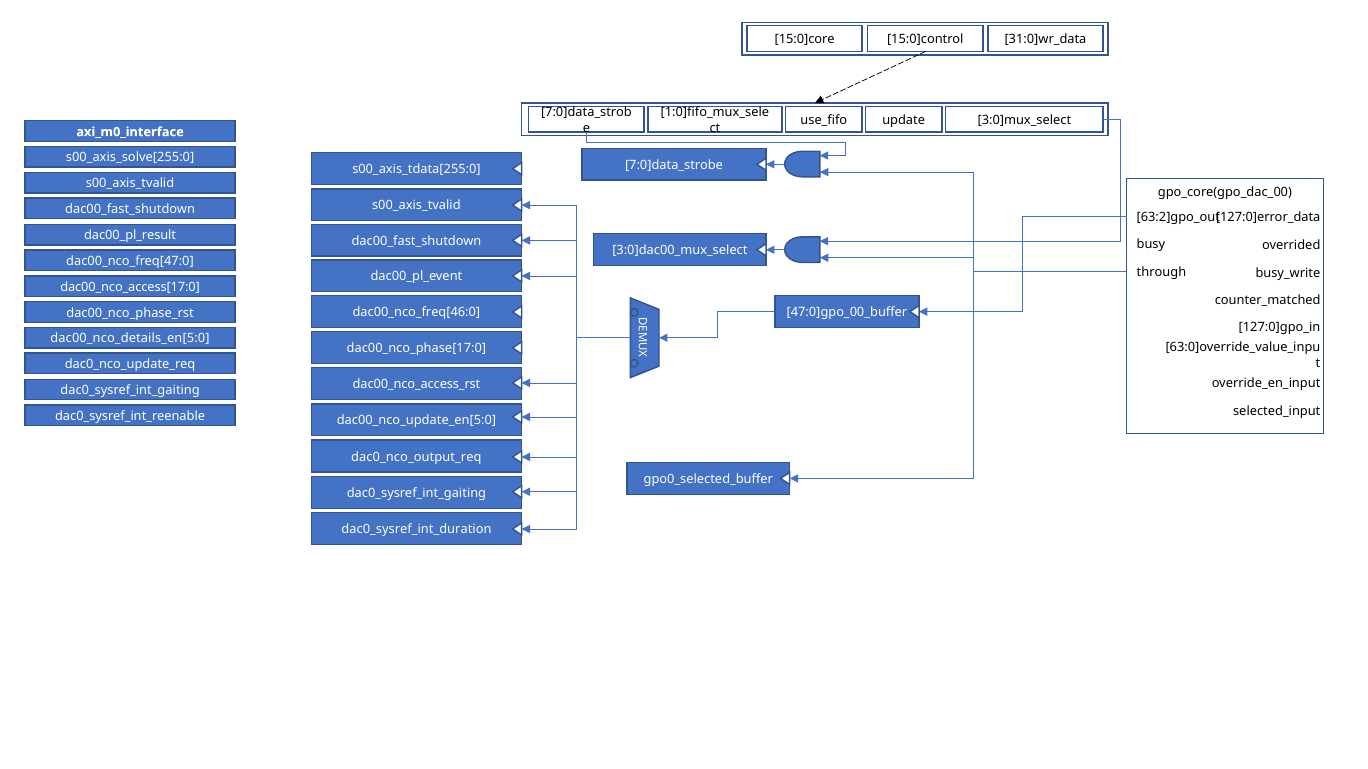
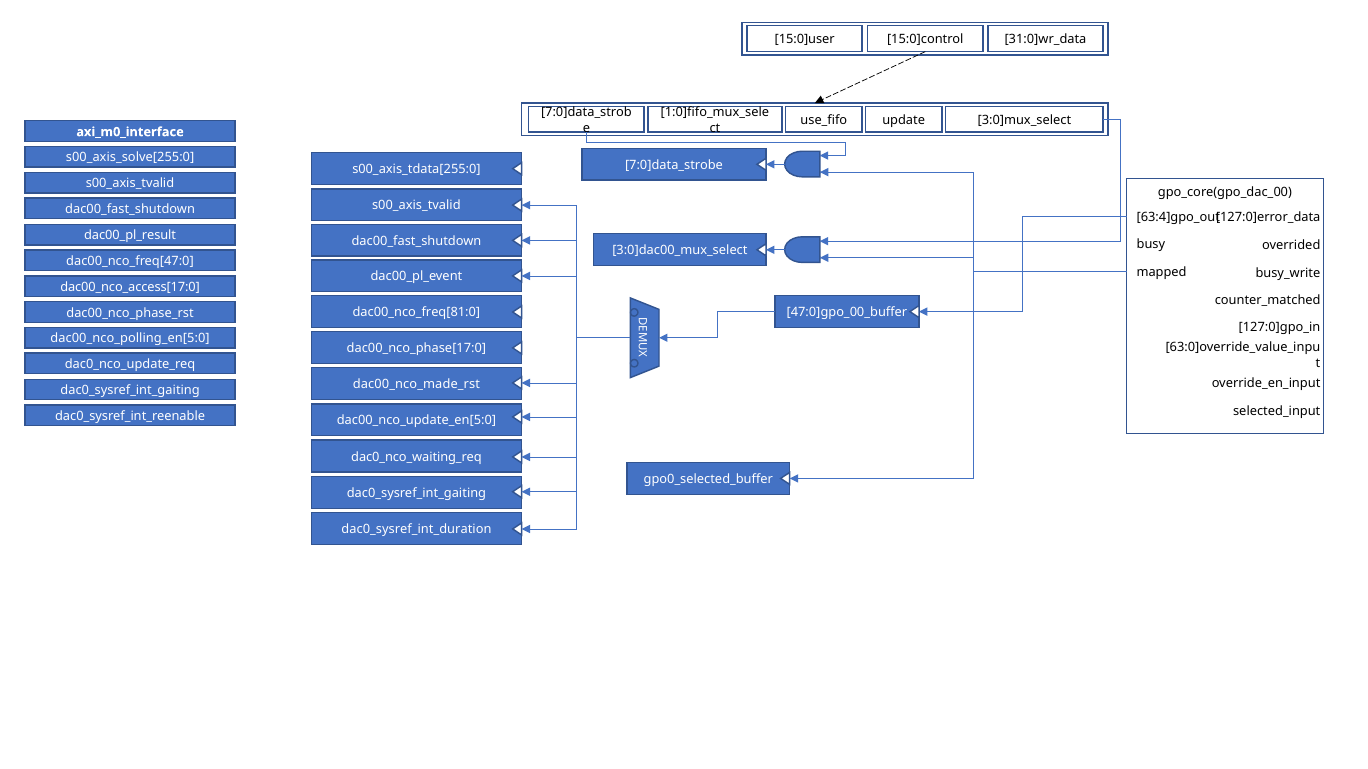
15:0]core: 15:0]core -> 15:0]user (805, 40)
63:2]gpo_out: 63:2]gpo_out -> 63:4]gpo_out (1178, 218)
through: through -> mapped (1162, 273)
dac00_nco_freq[46:0: dac00_nco_freq[46:0 -> dac00_nco_freq[81:0 (416, 312)
dac00_nco_details_en[5:0: dac00_nco_details_en[5:0 -> dac00_nco_polling_en[5:0 (130, 339)
dac00_nco_access_rst: dac00_nco_access_rst -> dac00_nco_made_rst (416, 385)
dac0_nco_output_req: dac0_nco_output_req -> dac0_nco_waiting_req (417, 457)
